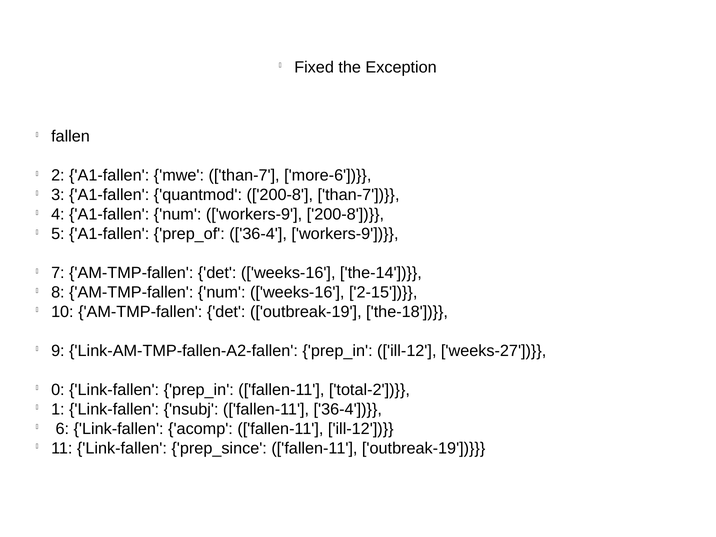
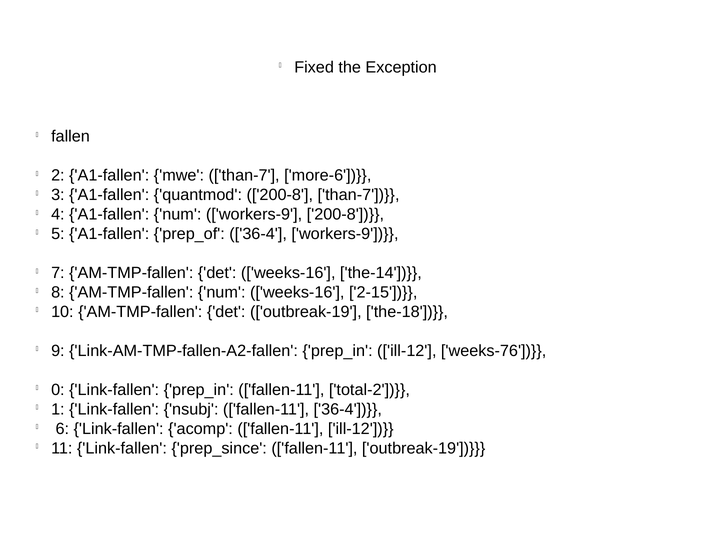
weeks-27: weeks-27 -> weeks-76 (494, 351)
